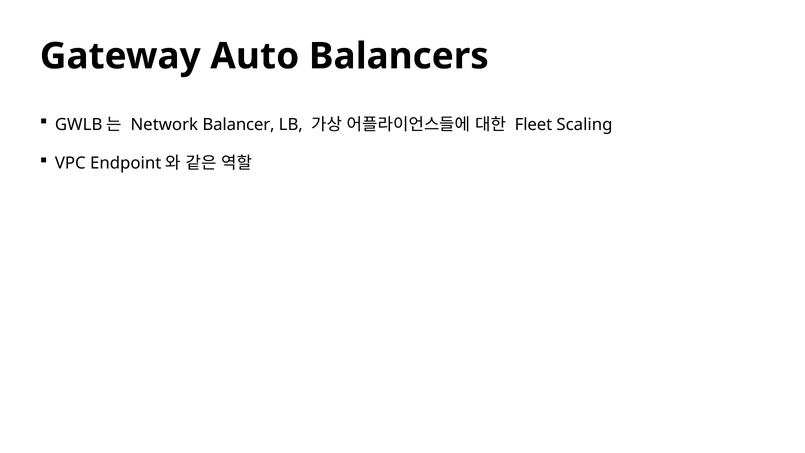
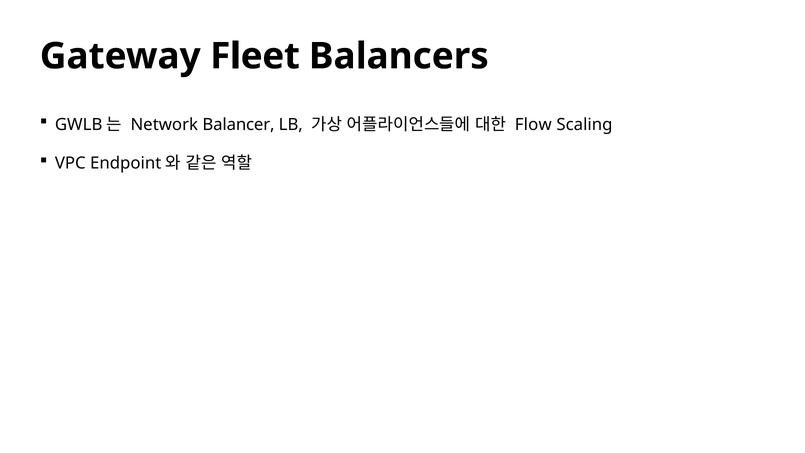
Auto: Auto -> Fleet (255, 56)
Fleet: Fleet -> Flow (533, 125)
